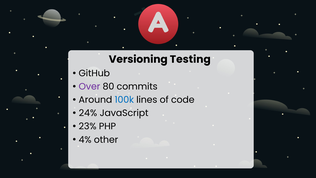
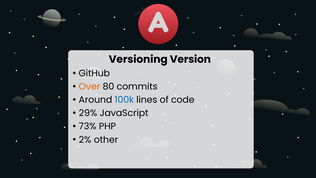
Testing: Testing -> Version (190, 59)
Over colour: purple -> orange (89, 87)
24%: 24% -> 29% (88, 113)
23%: 23% -> 73% (88, 126)
4%: 4% -> 2% (85, 140)
